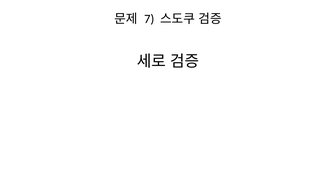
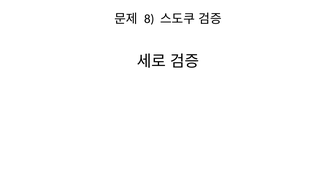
7: 7 -> 8 (149, 19)
